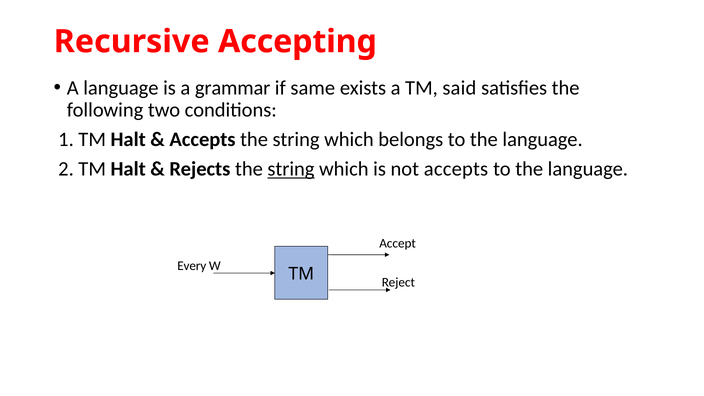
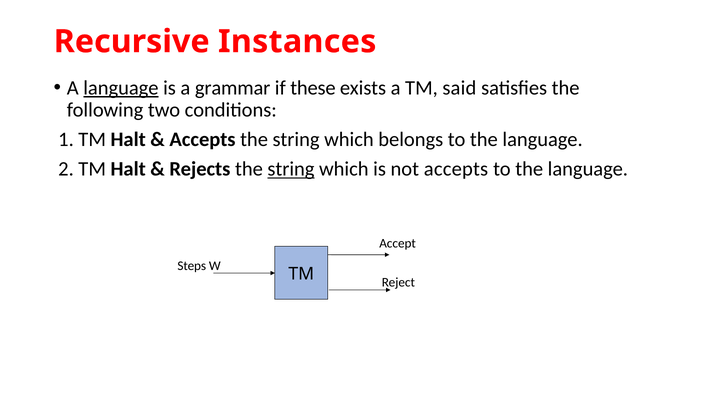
Accepting: Accepting -> Instances (297, 42)
language underline: none -> present (121, 88)
same: same -> these (313, 88)
Every: Every -> Steps (192, 266)
